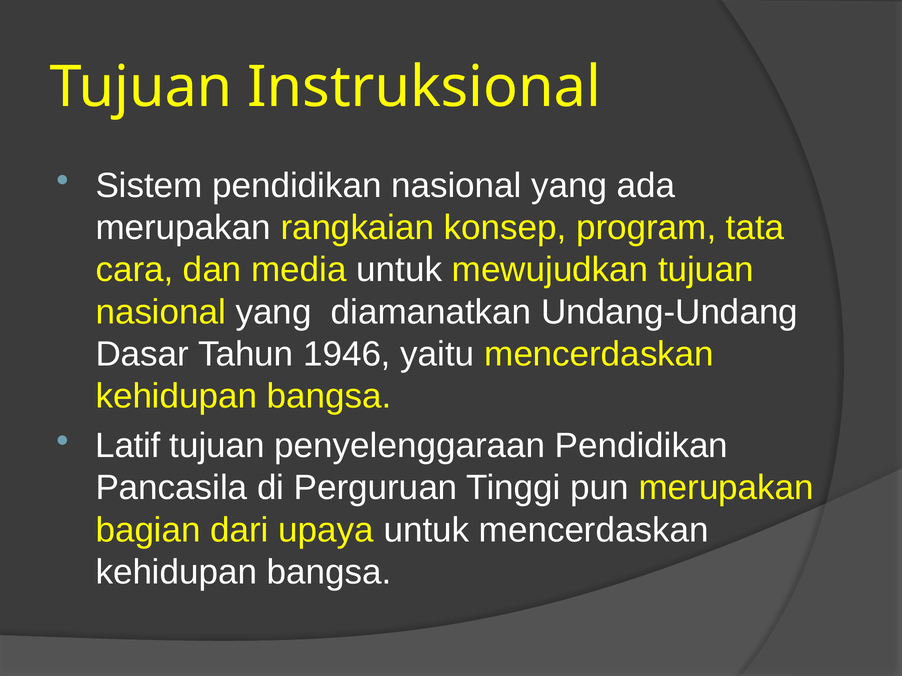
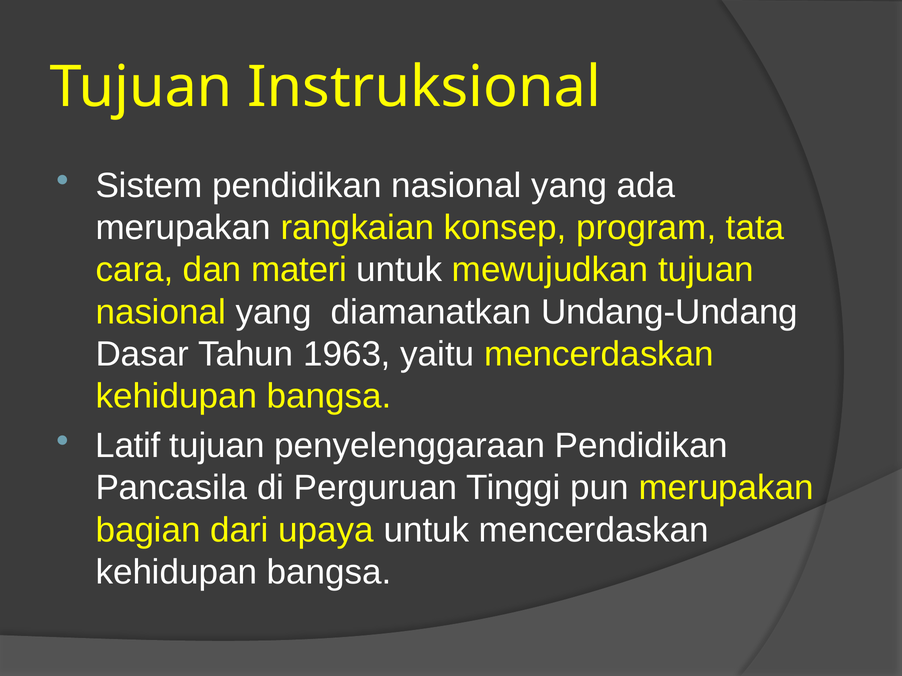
media: media -> materi (299, 270)
1946: 1946 -> 1963 (347, 354)
